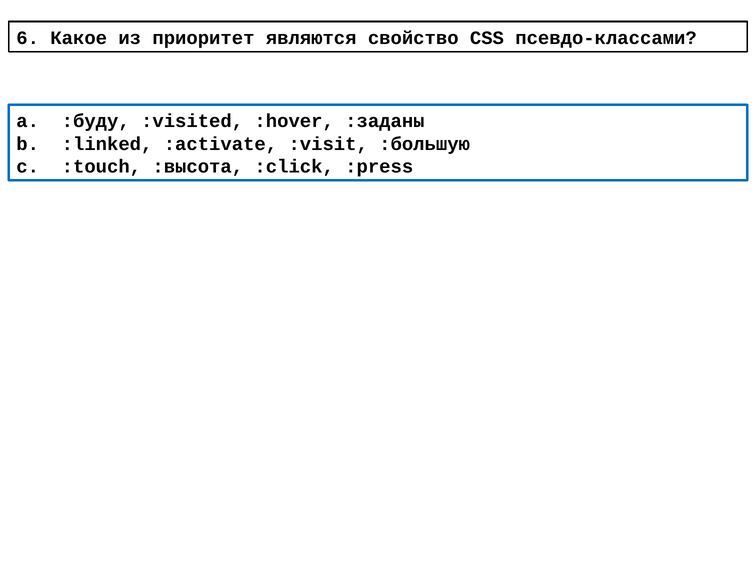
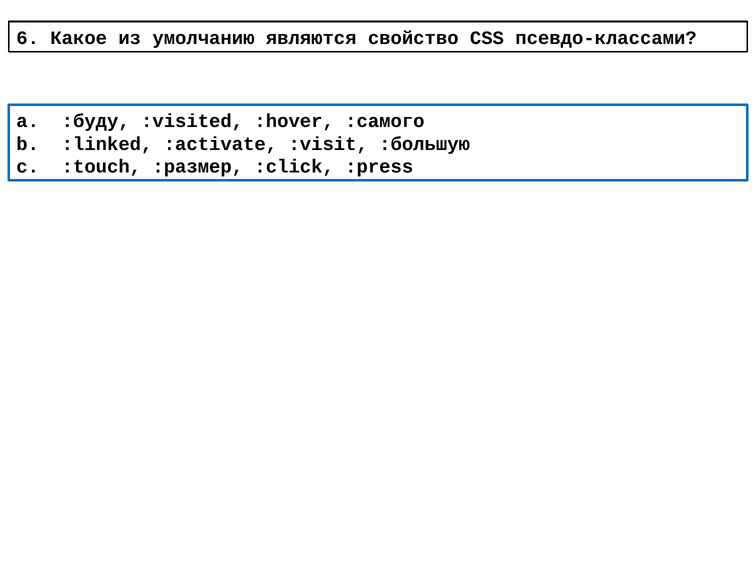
приоритет: приоритет -> умолчанию (203, 38)
:заданы: :заданы -> :самого (385, 121)
:высота: :высота -> :размер (198, 167)
